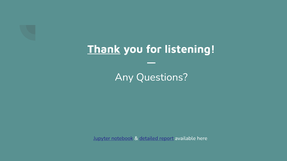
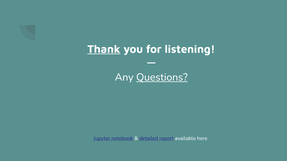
Questions underline: none -> present (162, 77)
